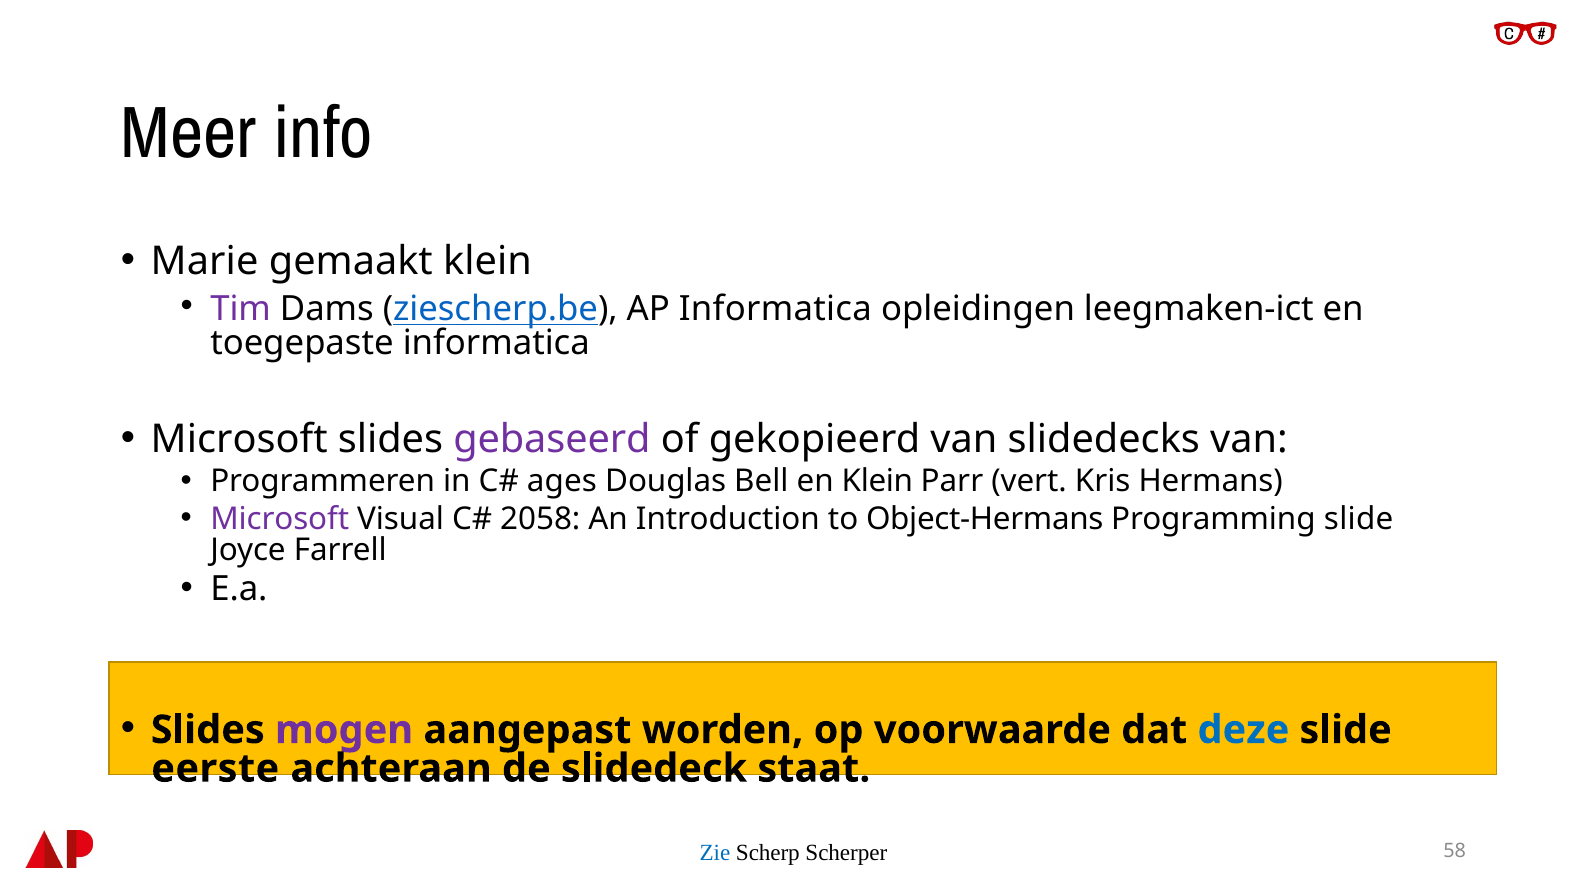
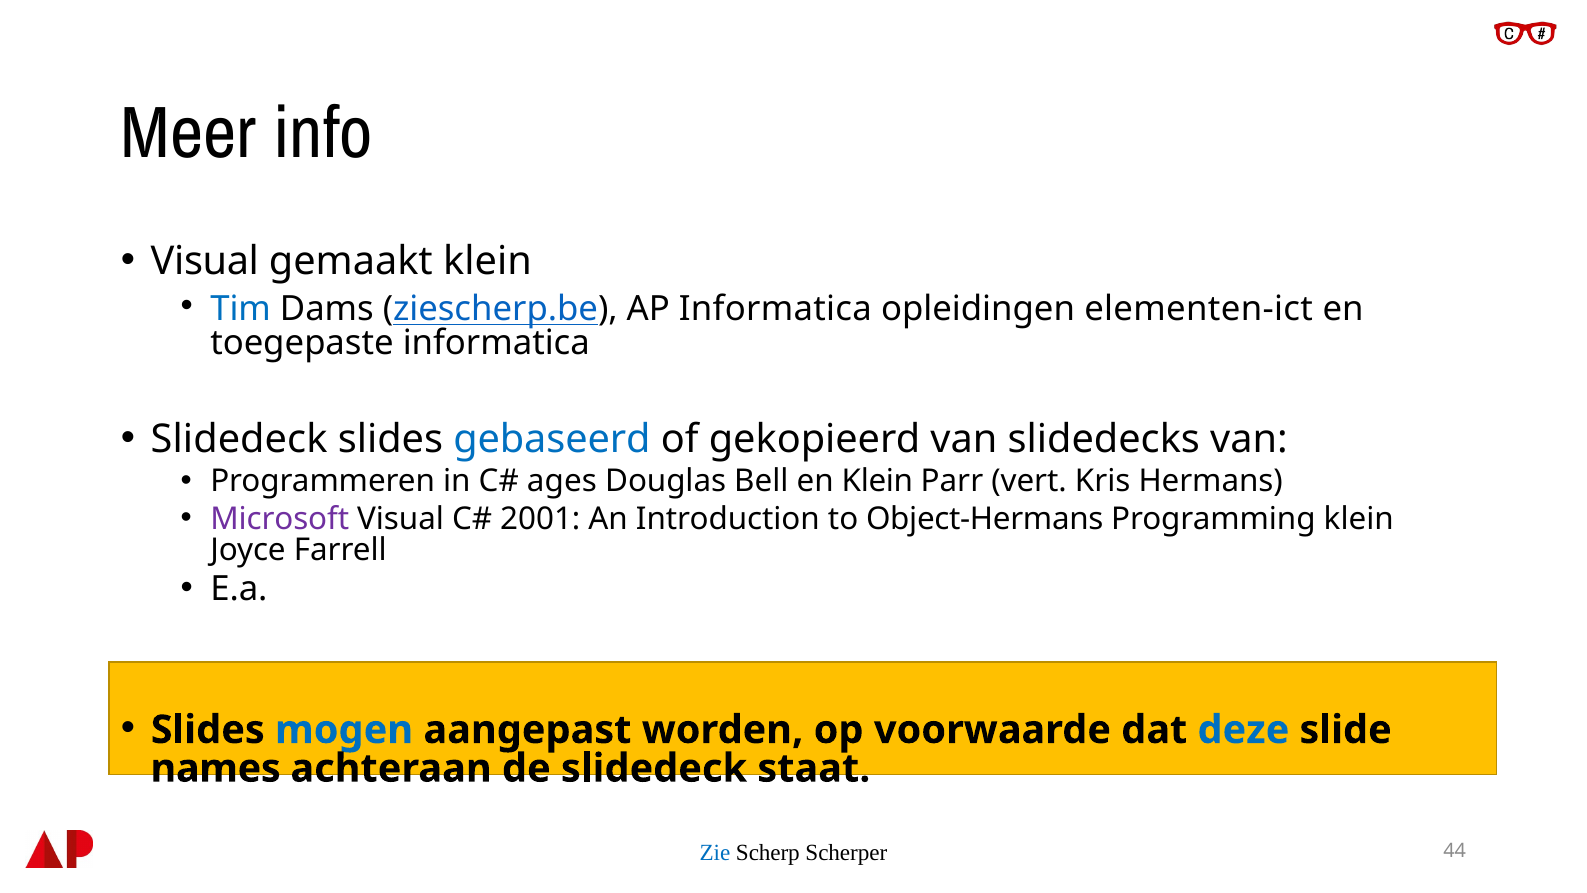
Marie: Marie -> Visual (205, 261)
Tim colour: purple -> blue (241, 309)
leegmaken-ict: leegmaken-ict -> elementen-ict (1199, 309)
Microsoft: Microsoft -> Slidedeck (239, 439)
gebaseerd colour: purple -> blue (552, 439)
2058: 2058 -> 2001 (540, 519)
Programming slide: slide -> klein (1359, 519)
mogen colour: purple -> blue (344, 730)
eerste: eerste -> names (216, 768)
58: 58 -> 44 (1455, 851)
